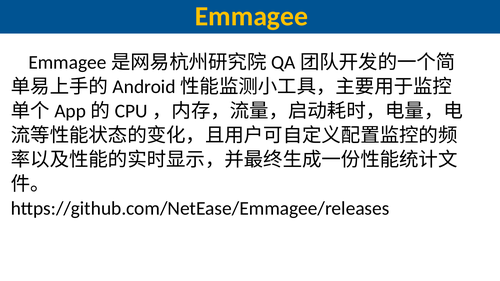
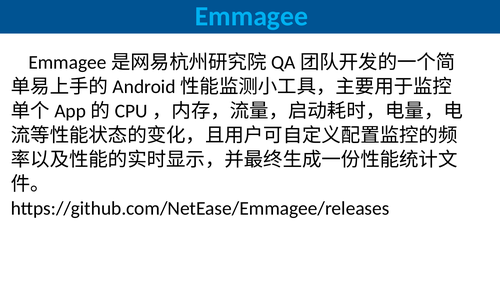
Emmagee colour: yellow -> light blue (251, 16)
